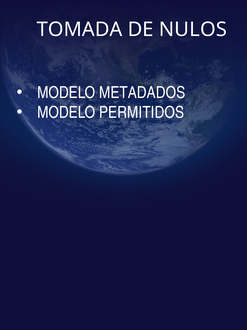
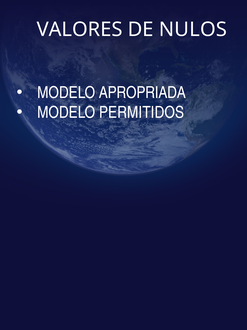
TOMADA: TOMADA -> VALORES (80, 29)
METADADOS: METADADOS -> APROPRIADA (142, 92)
